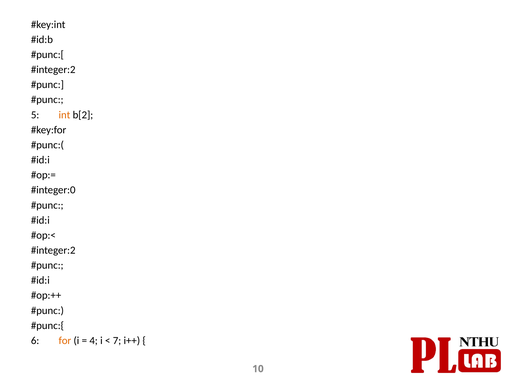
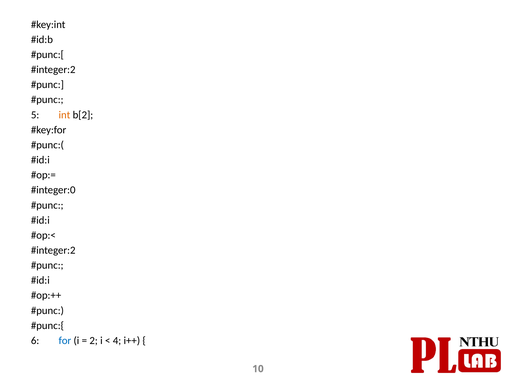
for colour: orange -> blue (65, 341)
4: 4 -> 2 (94, 341)
7: 7 -> 4 (117, 341)
